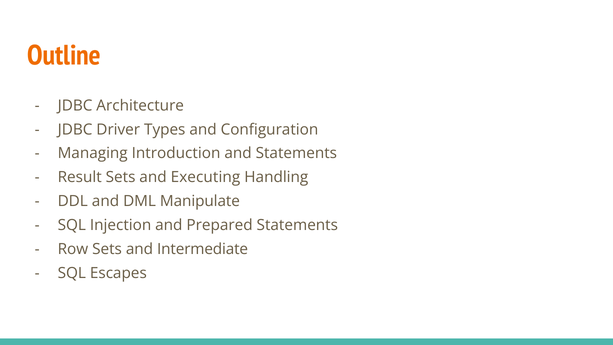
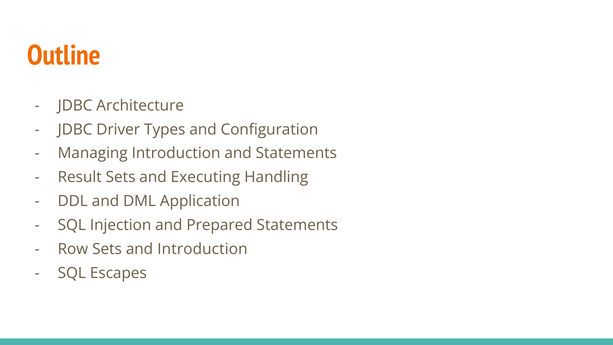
Manipulate: Manipulate -> Application (200, 201)
and Intermediate: Intermediate -> Introduction (202, 249)
